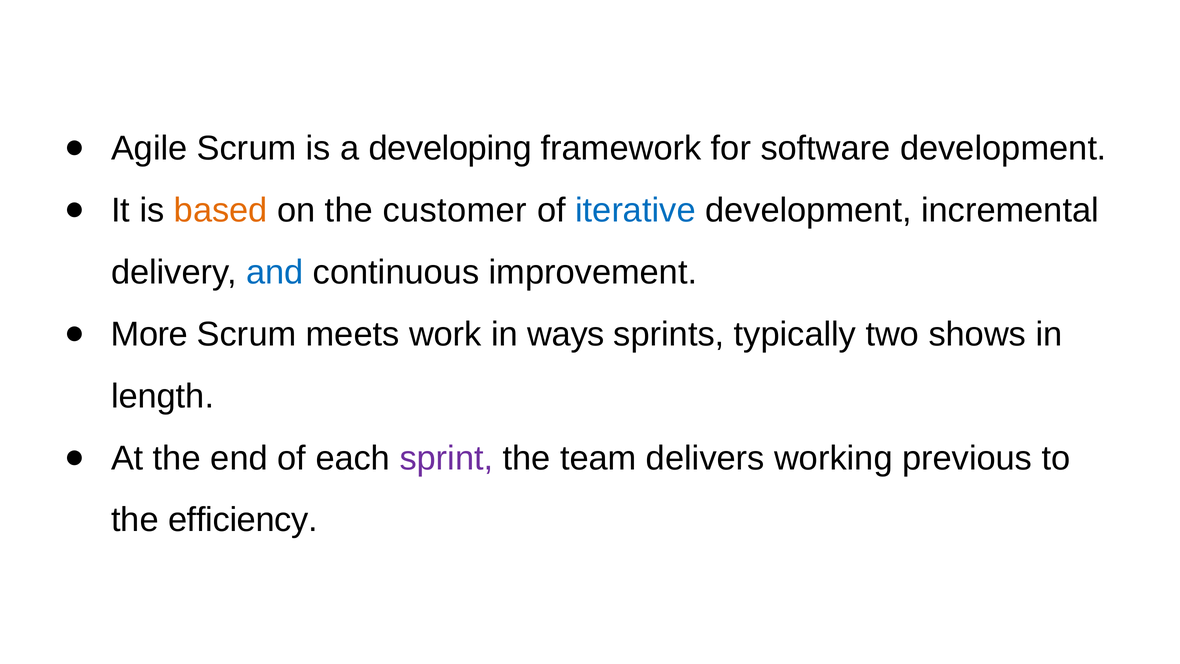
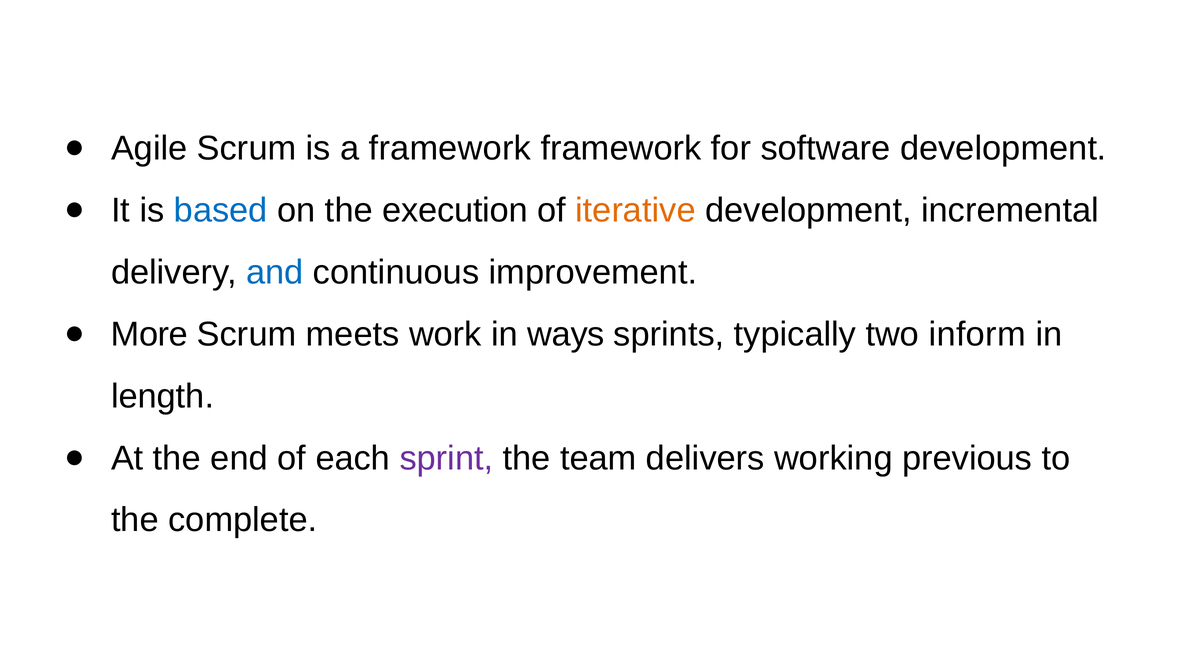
a developing: developing -> framework (450, 148)
based colour: orange -> blue (221, 210)
customer: customer -> execution (455, 210)
iterative colour: blue -> orange (635, 210)
shows: shows -> inform (977, 334)
efficiency: efficiency -> complete (243, 520)
